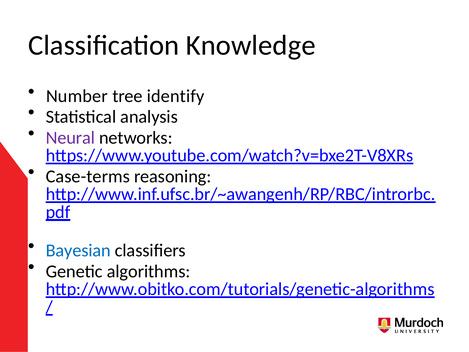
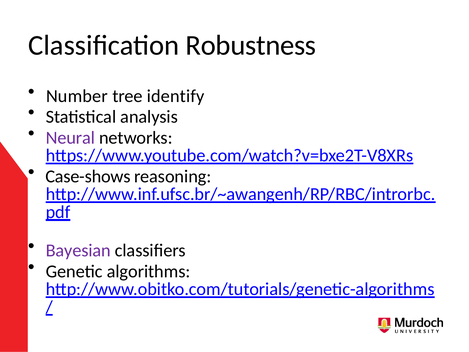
Knowledge: Knowledge -> Robustness (251, 45)
Case-terms: Case-terms -> Case-shows (88, 176)
Bayesian colour: blue -> purple (78, 250)
